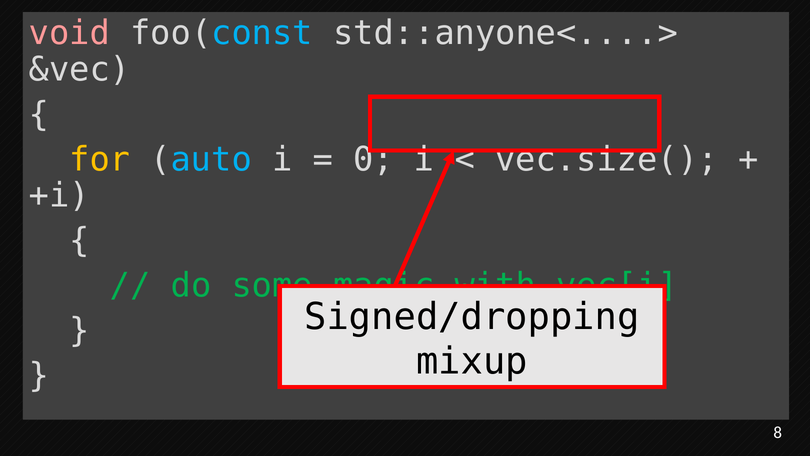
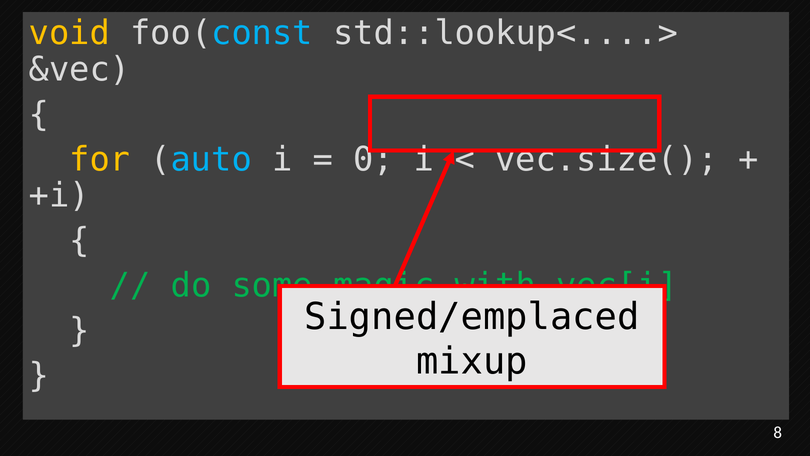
void colour: pink -> yellow (69, 33)
std::anyone<....>: std::anyone<....> -> std::lookup<....> (506, 33)
Signed/dropping: Signed/dropping -> Signed/emplaced (472, 317)
